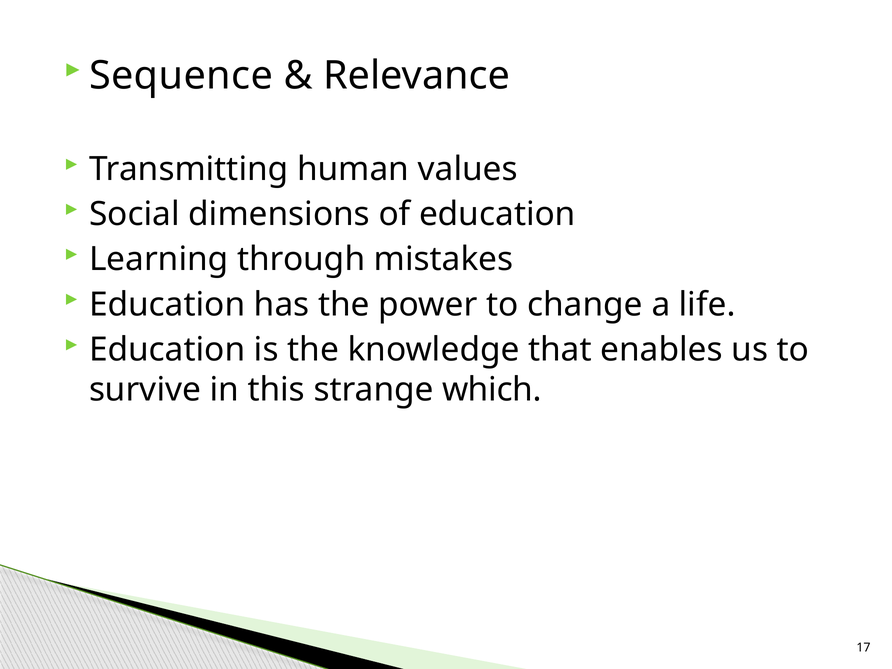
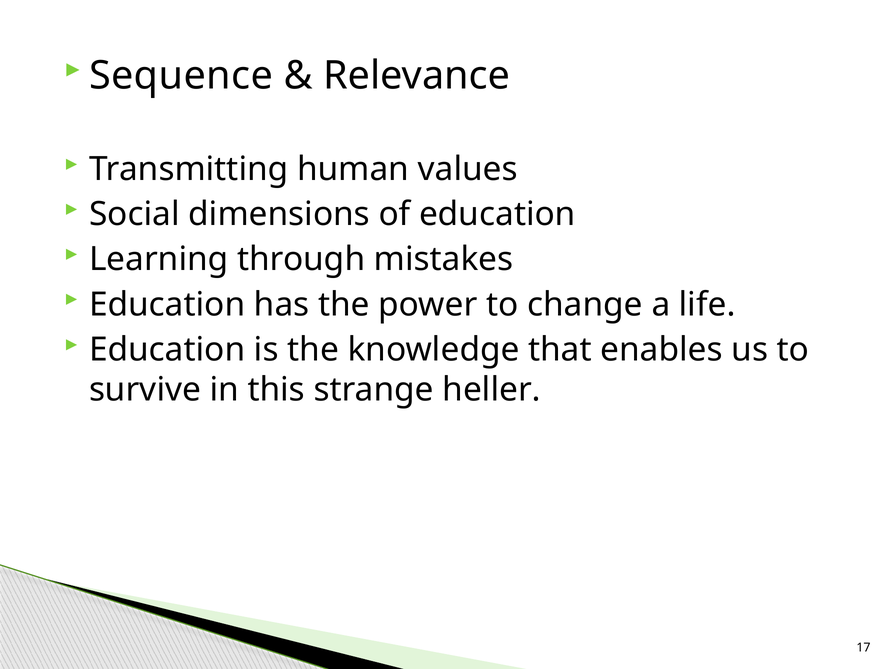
which: which -> heller (492, 390)
